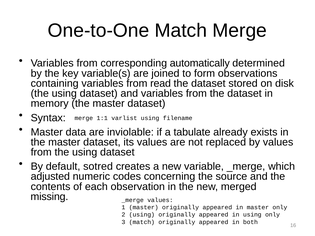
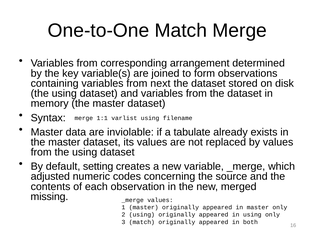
automatically: automatically -> arrangement (200, 63)
read: read -> next (160, 83)
sotred: sotred -> setting (98, 167)
